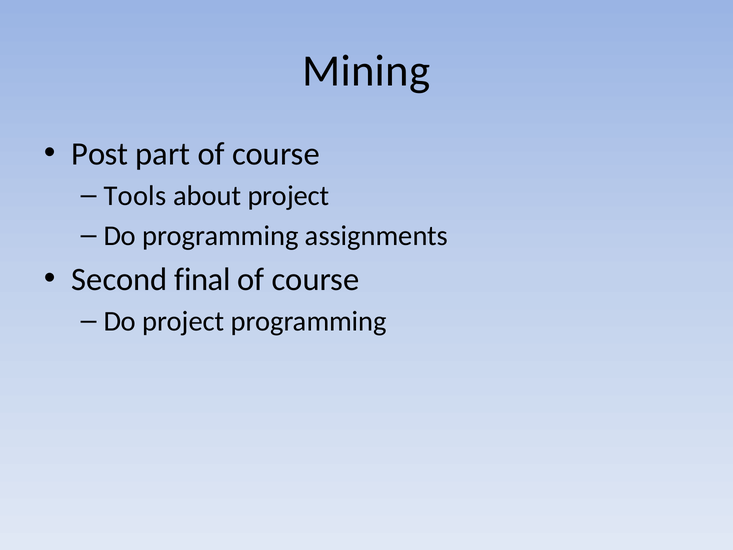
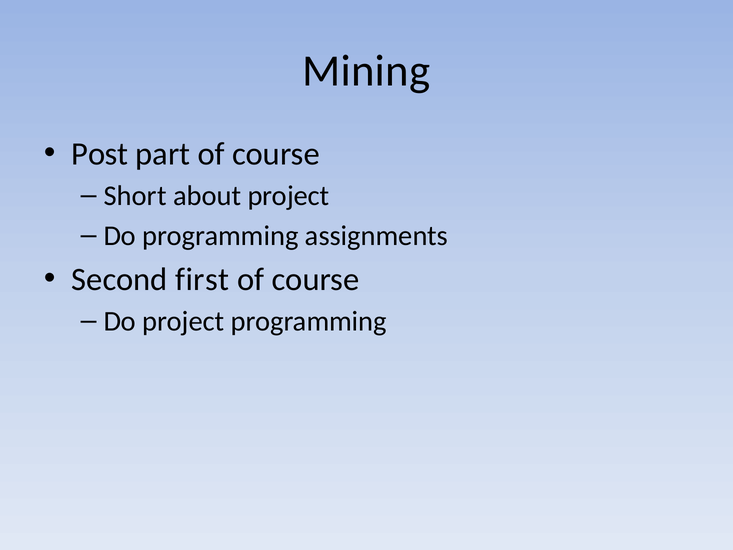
Tools: Tools -> Short (135, 196)
final: final -> first (202, 279)
